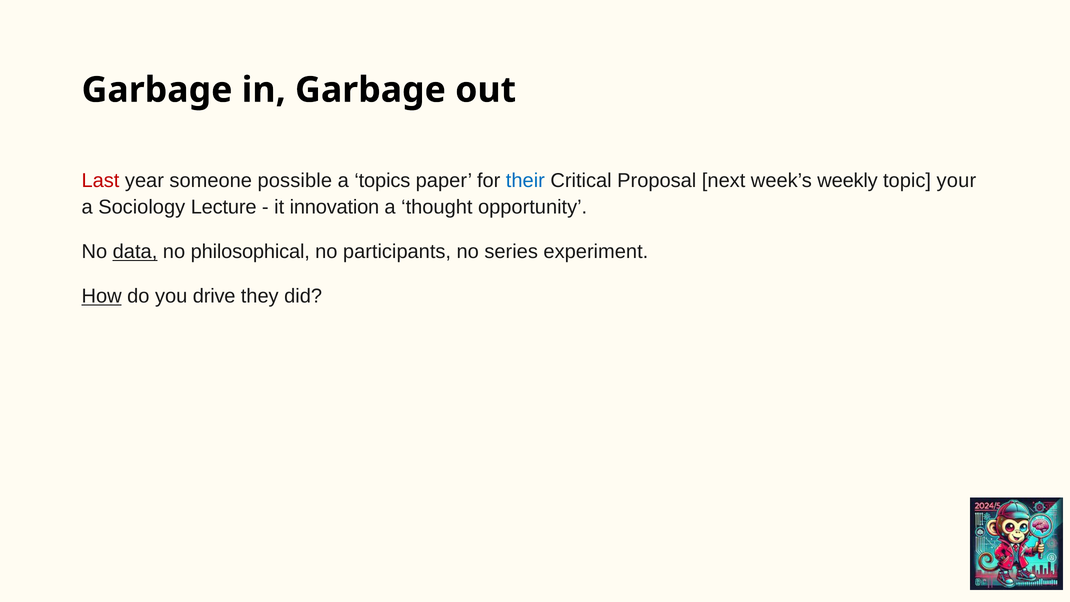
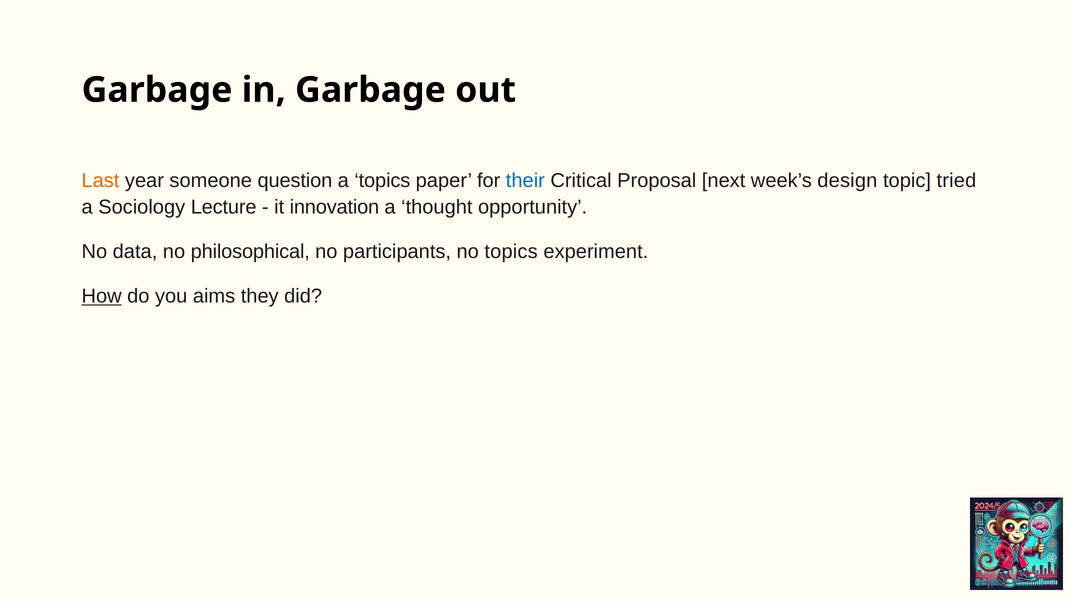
Last colour: red -> orange (100, 180)
possible: possible -> question (295, 180)
weekly: weekly -> design (847, 180)
your: your -> tried (956, 180)
data underline: present -> none (135, 252)
no series: series -> topics (511, 252)
drive: drive -> aims (214, 296)
